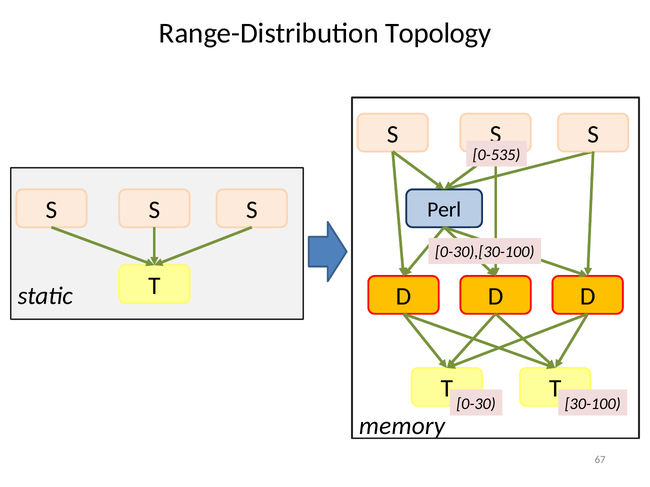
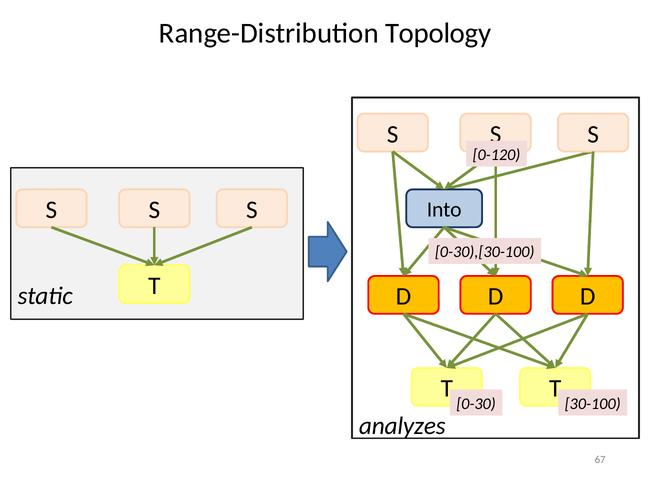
0-535: 0-535 -> 0-120 (496, 155)
Perl: Perl -> Into (444, 210)
memory: memory -> analyzes (402, 426)
